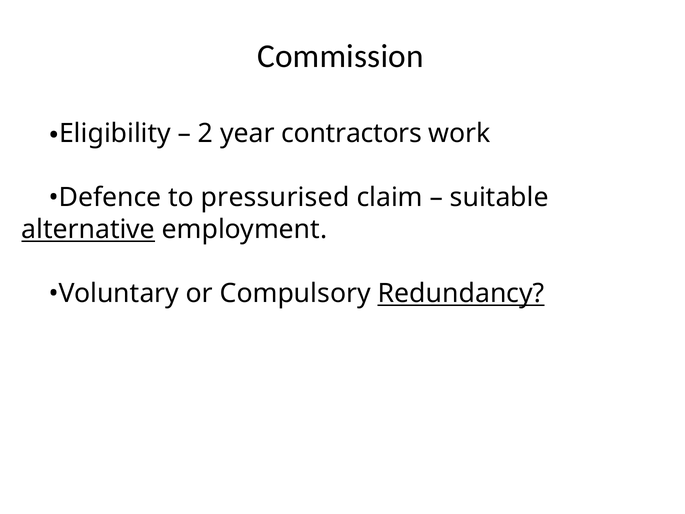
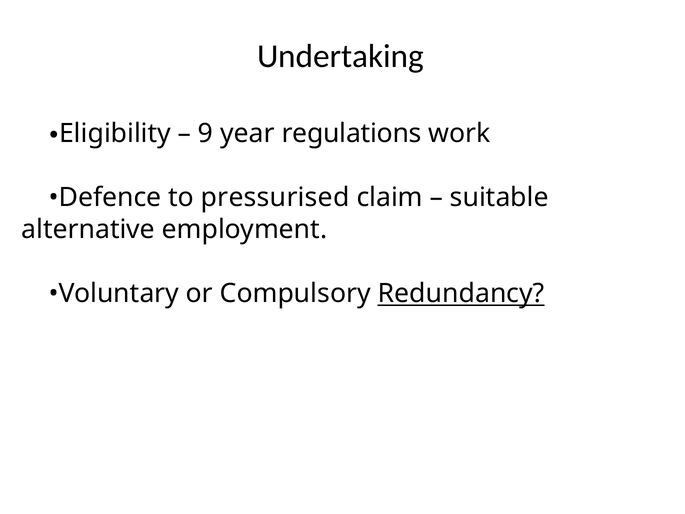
Commission: Commission -> Undertaking (340, 56)
2: 2 -> 9 (206, 134)
contractors: contractors -> regulations (352, 134)
alternative underline: present -> none (88, 230)
